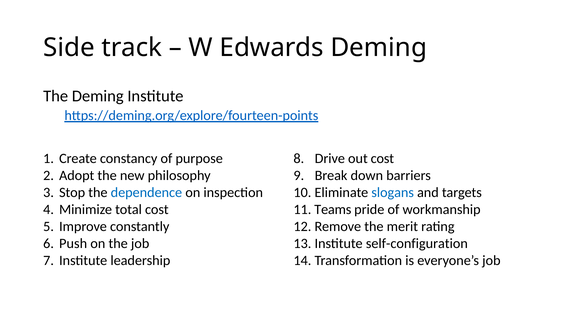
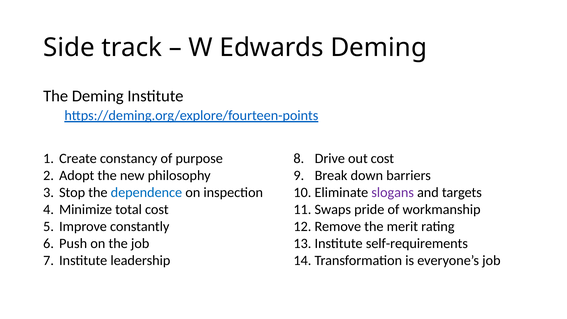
slogans colour: blue -> purple (393, 192)
Teams: Teams -> Swaps (333, 209)
self-configuration: self-configuration -> self-requirements (417, 243)
